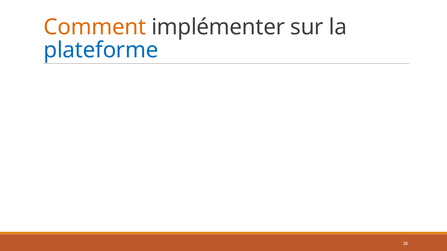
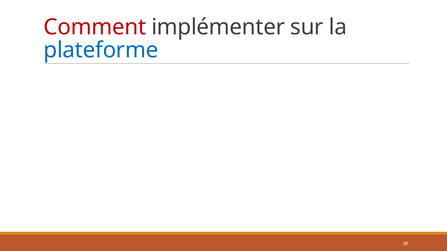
Comment colour: orange -> red (95, 27)
